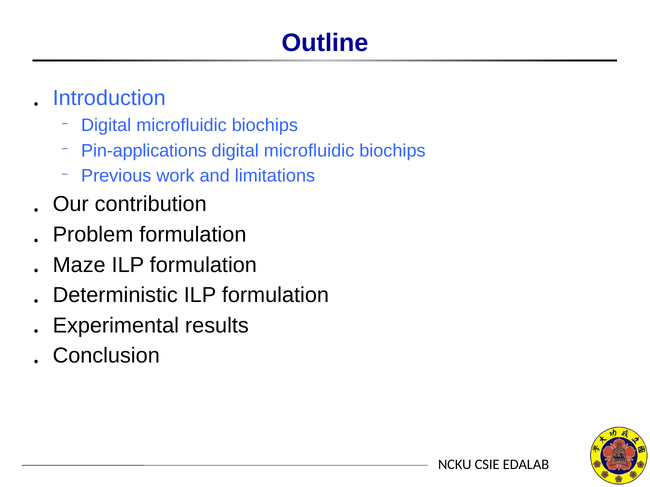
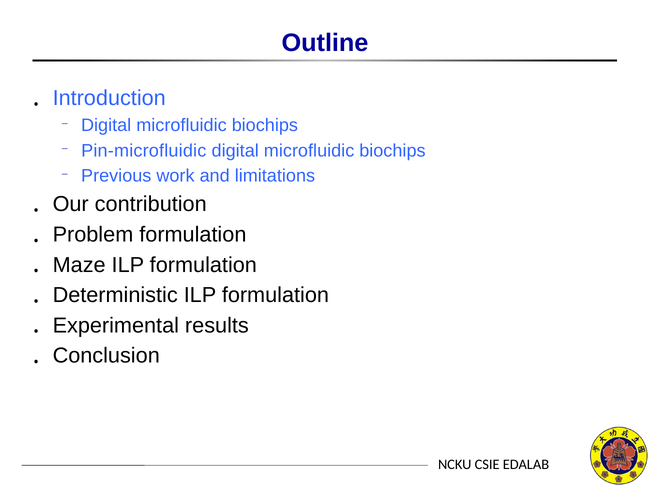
Pin-applications: Pin-applications -> Pin-microfluidic (144, 151)
